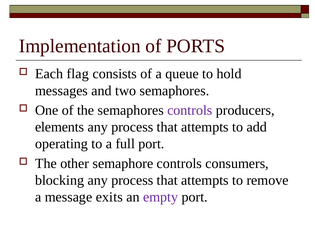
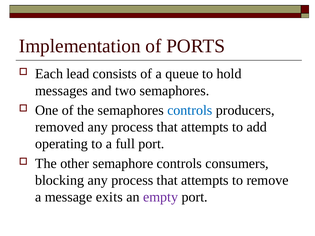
flag: flag -> lead (78, 74)
controls colour: purple -> blue (190, 110)
elements: elements -> removed (60, 127)
